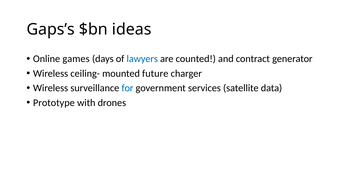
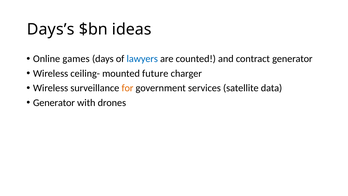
Gaps’s: Gaps’s -> Days’s (51, 29)
for colour: blue -> orange (127, 88)
Prototype: Prototype -> Generator (54, 103)
